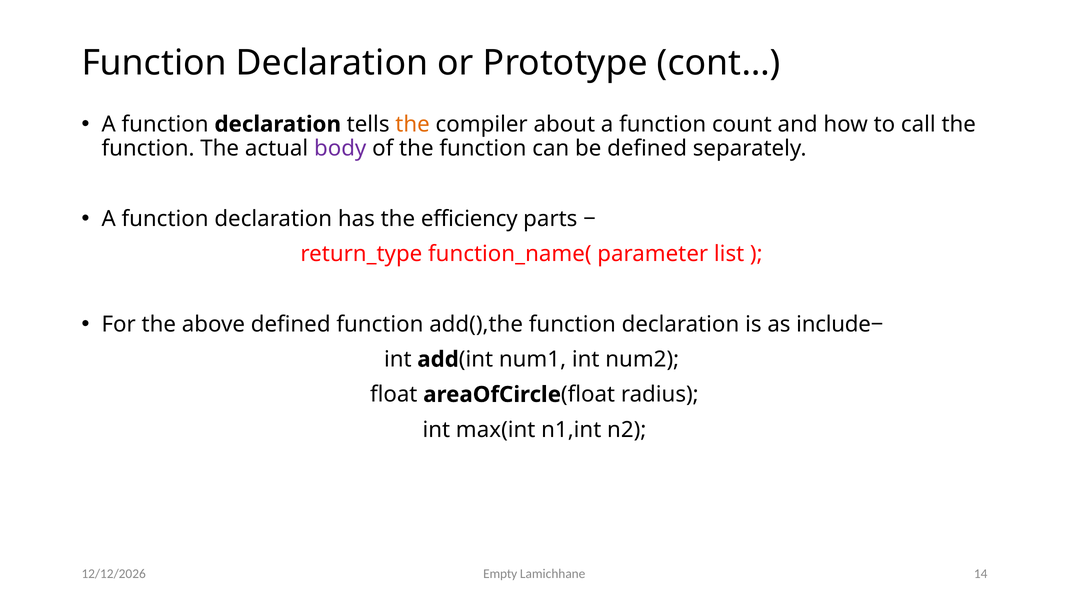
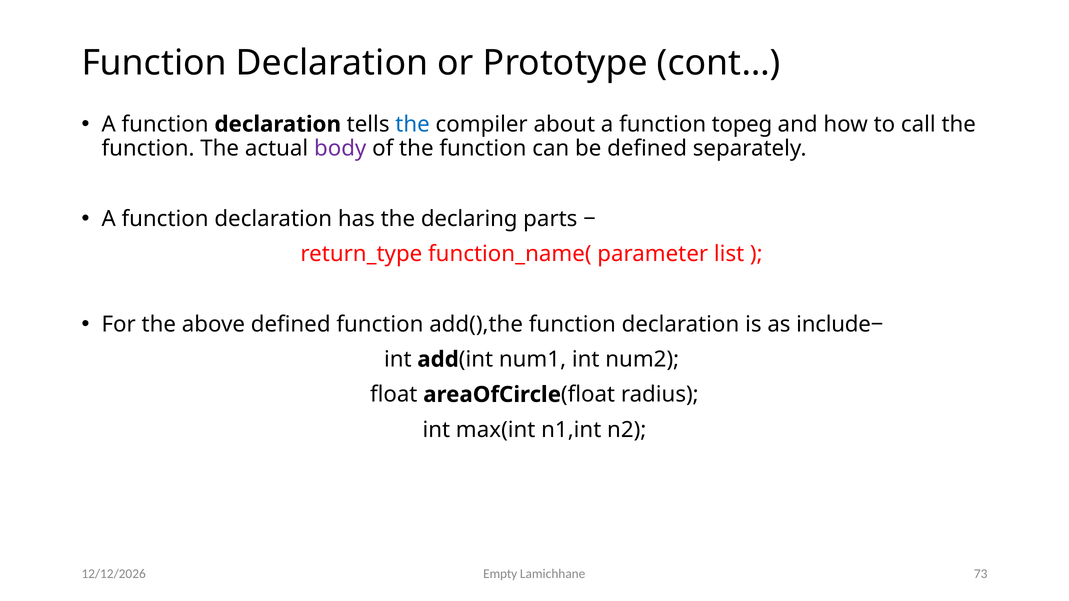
the colour: orange -> blue (413, 124)
count: count -> topeg (742, 124)
efficiency: efficiency -> declaring (469, 219)
14: 14 -> 73 (981, 574)
